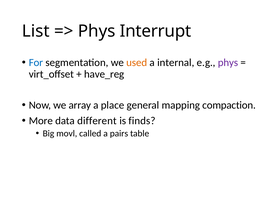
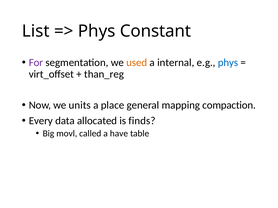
Interrupt: Interrupt -> Constant (155, 31)
For colour: blue -> purple (36, 63)
phys colour: purple -> blue (228, 63)
have_reg: have_reg -> than_reg (104, 74)
array: array -> units (80, 105)
More: More -> Every (41, 121)
different: different -> allocated (97, 121)
pairs: pairs -> have (119, 134)
